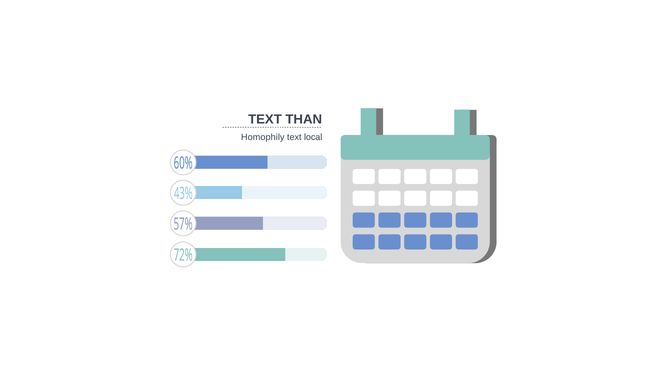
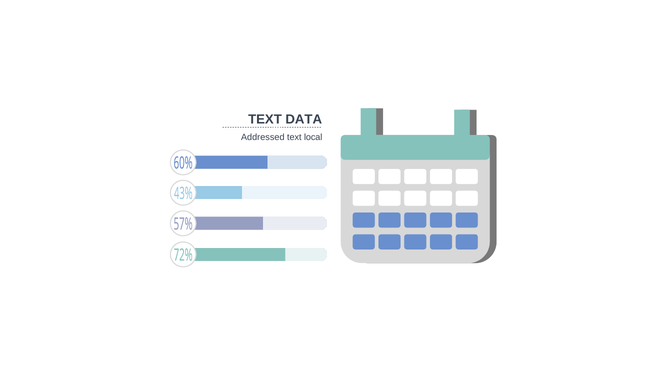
THAN: THAN -> DATA (304, 119)
Homophily: Homophily -> Addressed (263, 137)
